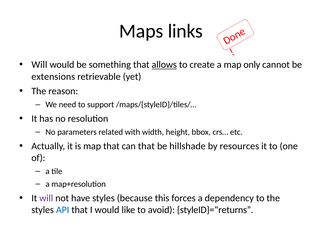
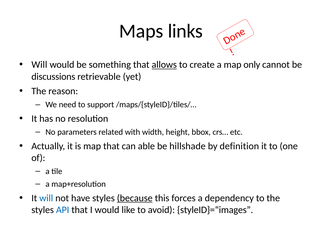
extensions: extensions -> discussions (53, 76)
can that: that -> able (146, 146)
resources: resources -> definition (239, 146)
will colour: purple -> blue (46, 198)
because underline: none -> present (135, 198)
styleID}=“returns: styleID}=“returns -> styleID}=“images (215, 209)
